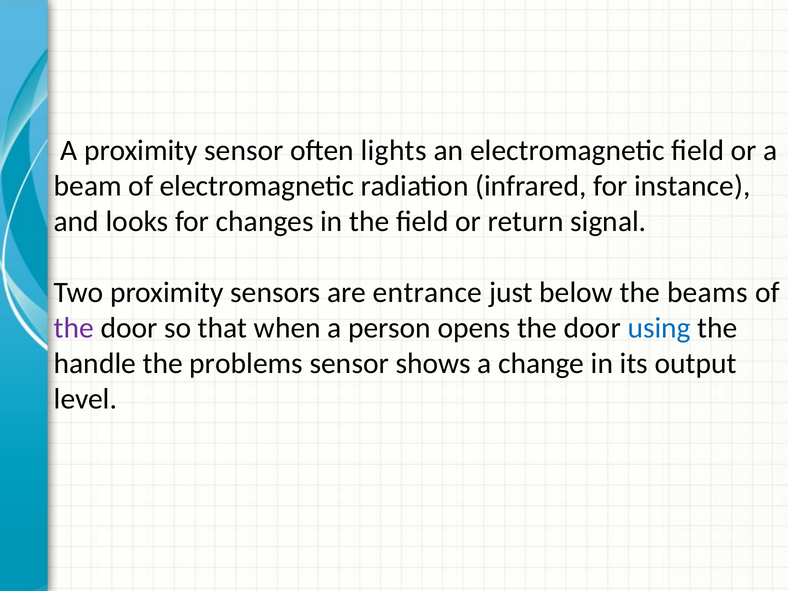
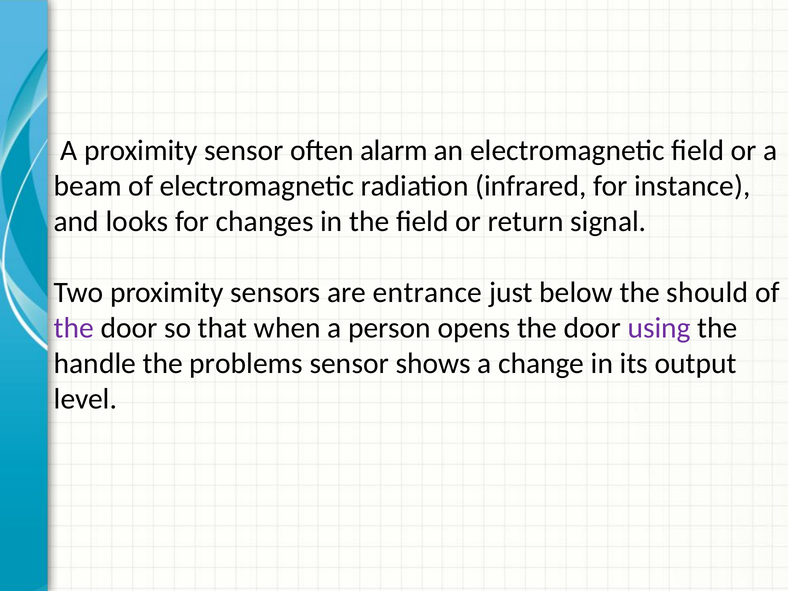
lights: lights -> alarm (394, 150)
beams: beams -> should (707, 292)
using colour: blue -> purple (659, 328)
